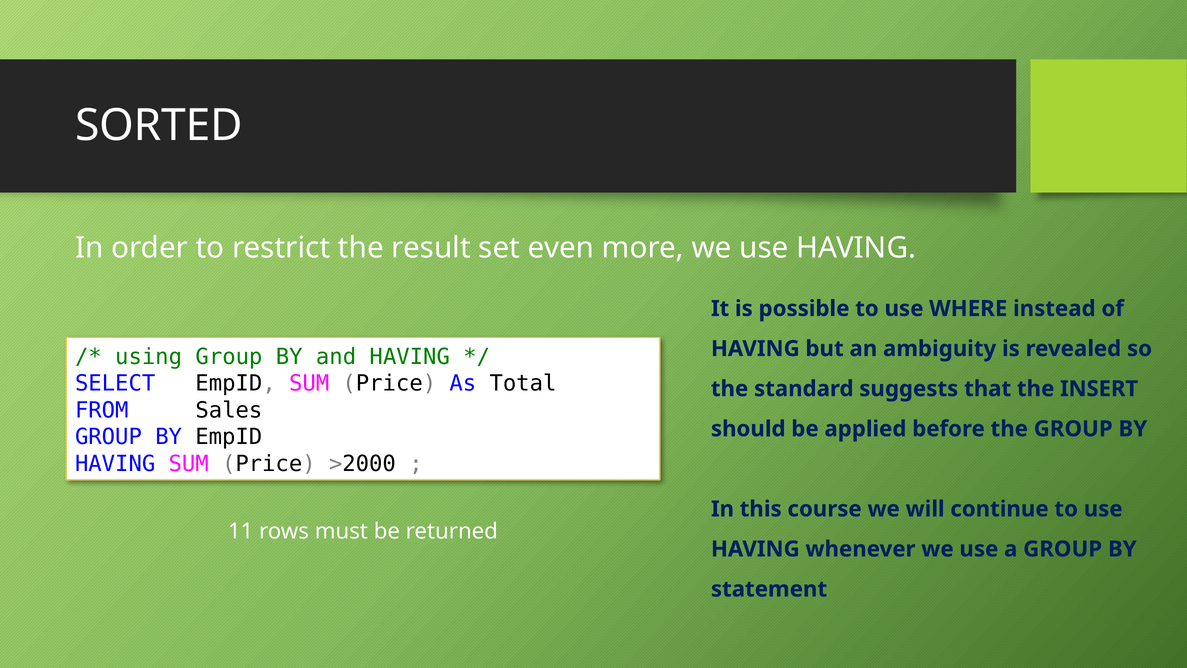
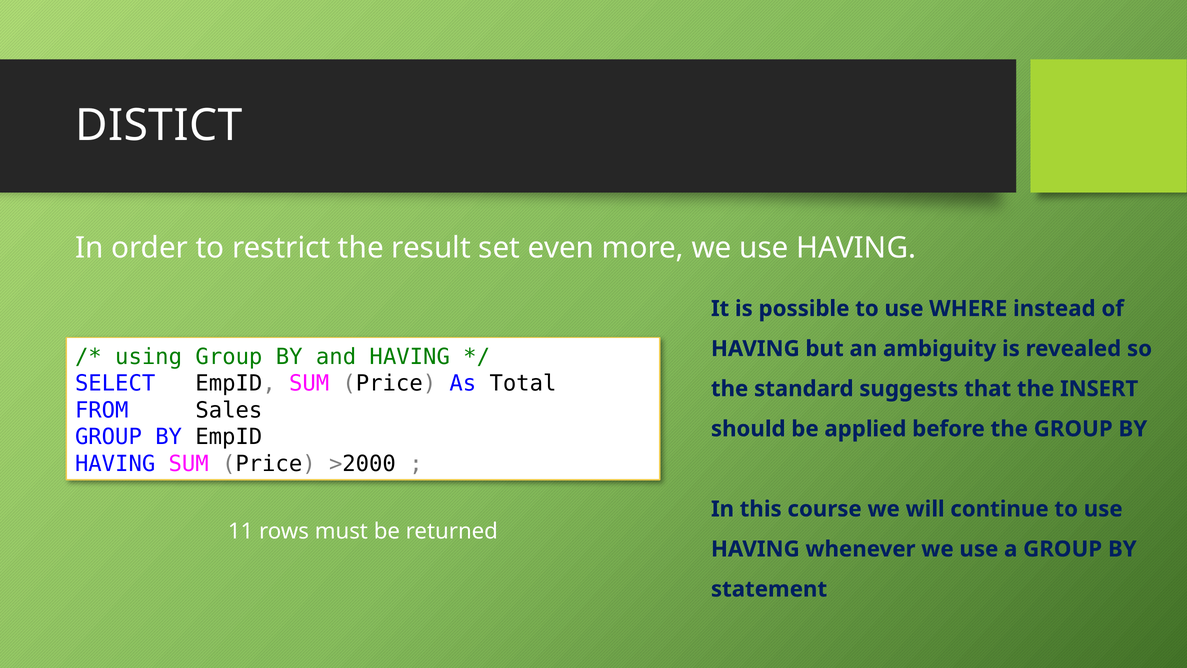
SORTED: SORTED -> DISTICT (159, 126)
